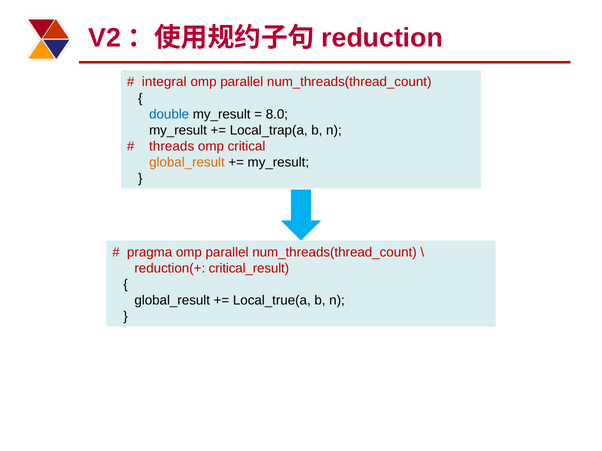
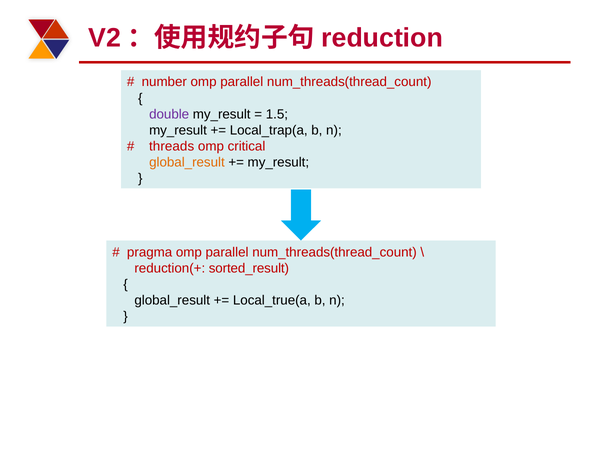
integral: integral -> number (164, 82)
double colour: blue -> purple (169, 114)
8.0: 8.0 -> 1.5 (277, 114)
critical_result: critical_result -> sorted_result (249, 269)
